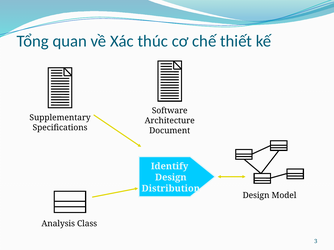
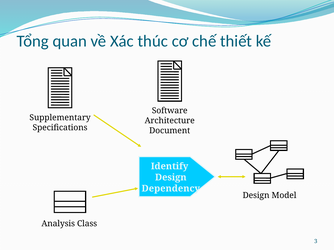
Distribution: Distribution -> Dependency (171, 189)
